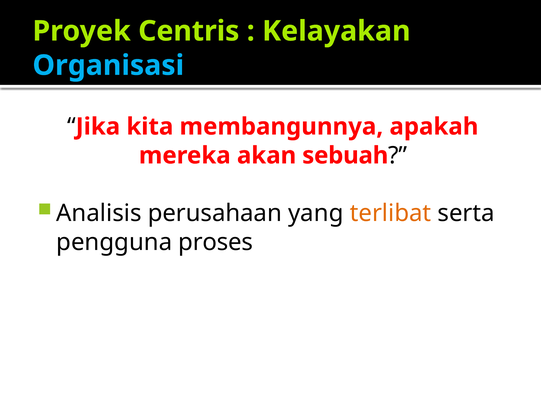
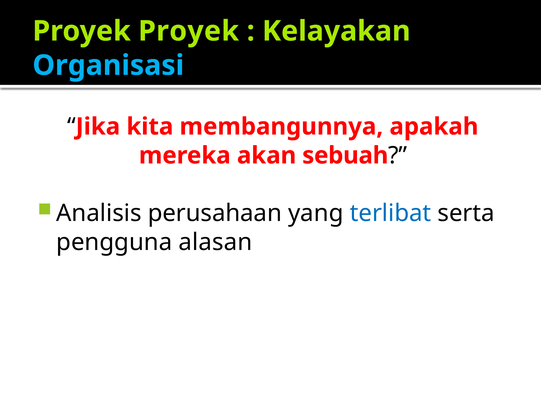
Proyek Centris: Centris -> Proyek (189, 31)
terlibat colour: orange -> blue (391, 213)
proses: proses -> alasan (215, 242)
